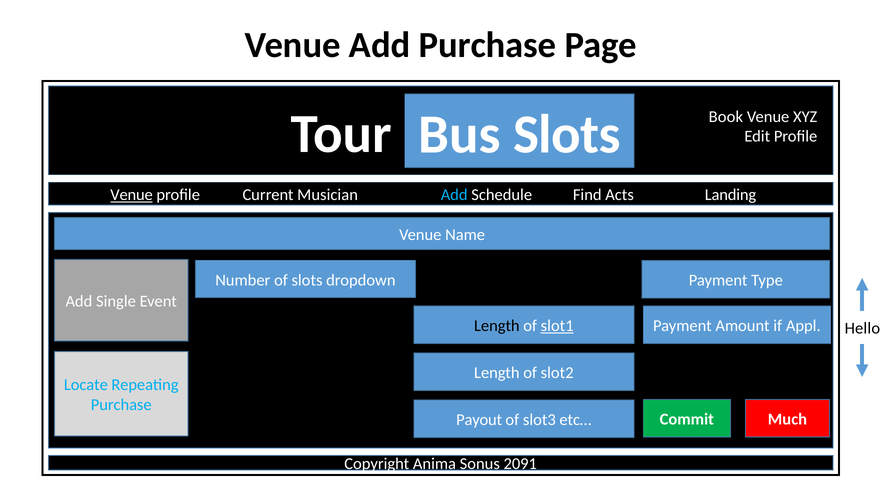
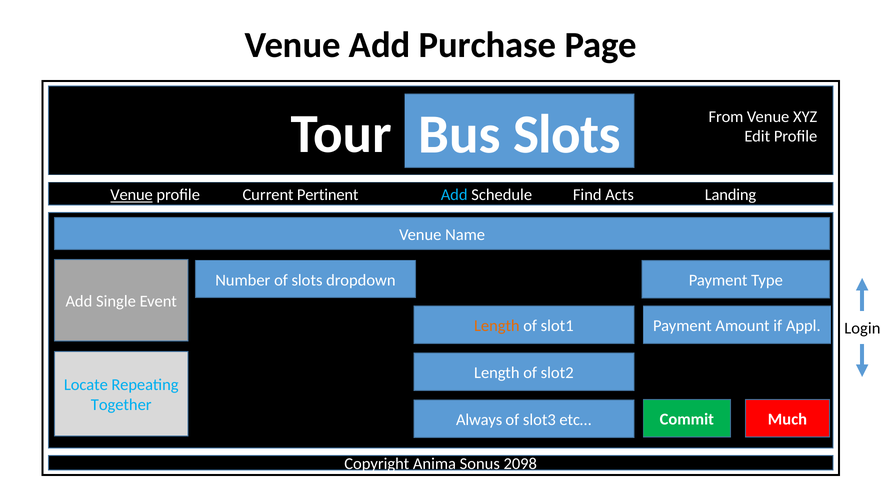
Book: Book -> From (726, 116)
Musician: Musician -> Pertinent (328, 195)
Length colour: black -> orange (497, 326)
slot1 underline: present -> none (557, 326)
Hello: Hello -> Login (862, 328)
Purchase: Purchase -> Together (121, 404)
Payout: Payout -> Always (479, 420)
2091: 2091 -> 2098 (520, 463)
